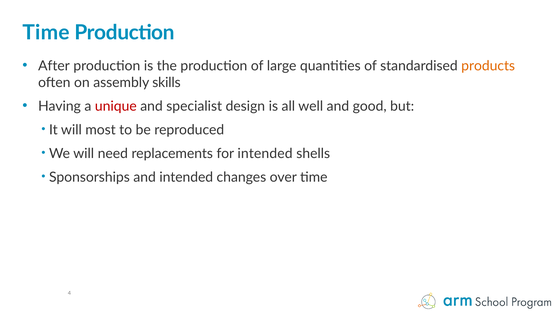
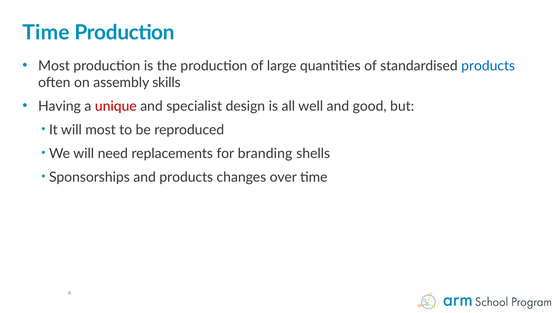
After: After -> Most (54, 66)
products colour: orange -> blue (488, 66)
for intended: intended -> branding (265, 154)
and intended: intended -> products (186, 177)
